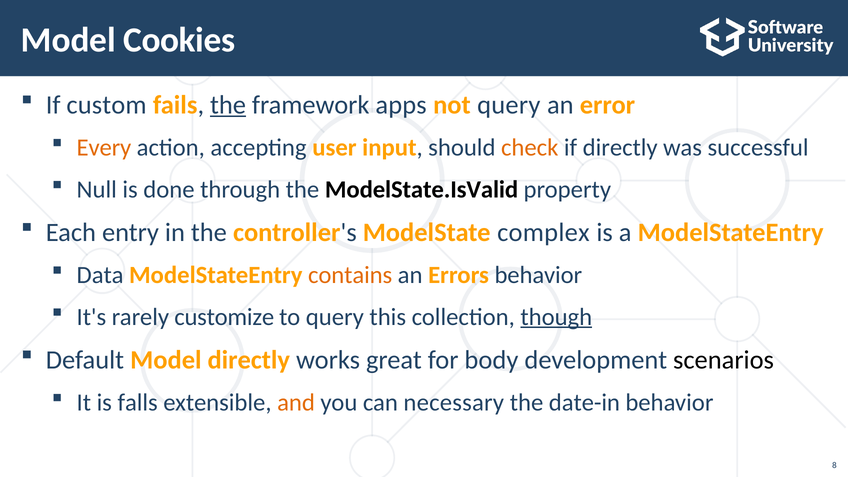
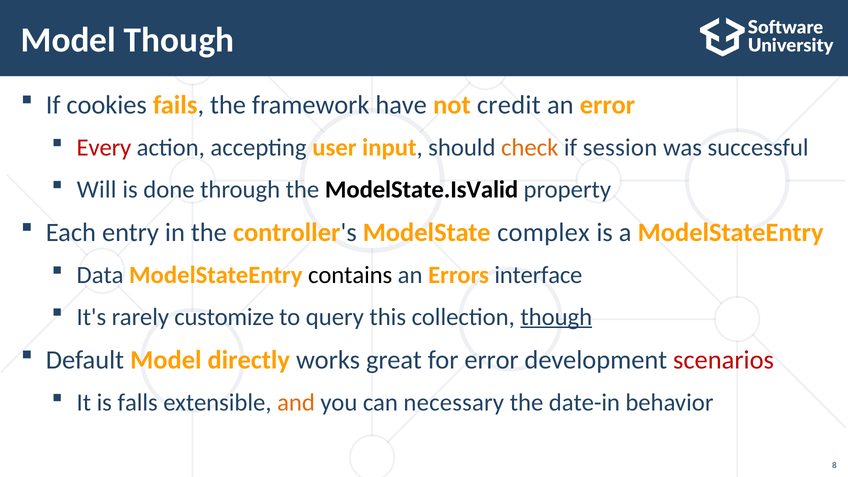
Model Cookies: Cookies -> Though (179, 40)
custom: custom -> cookies (107, 105)
the underline: present -> none (228, 105)
apps: apps -> have (401, 105)
not query: query -> credit (509, 105)
Every colour: orange -> red (104, 148)
if directly: directly -> session (620, 148)
Null: Null -> Will (97, 189)
contains colour: orange -> black (350, 275)
Errors behavior: behavior -> interface (538, 275)
for body: body -> error (492, 360)
scenarios colour: black -> red (724, 360)
